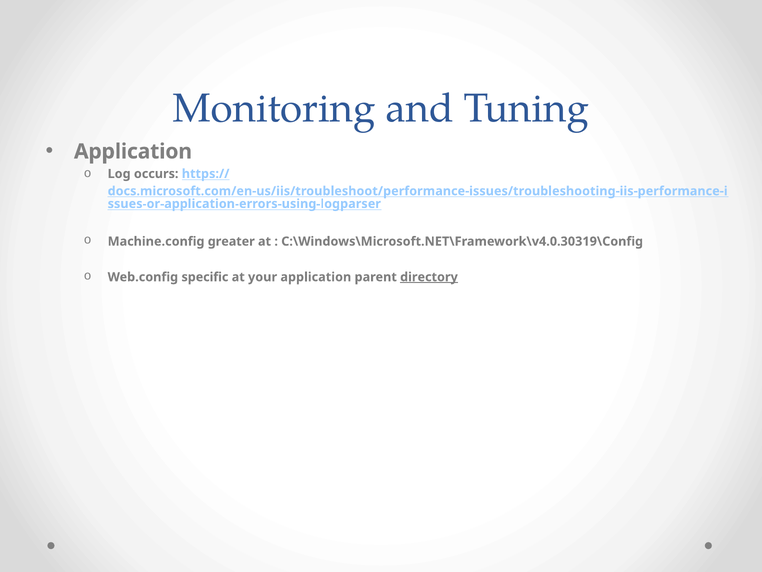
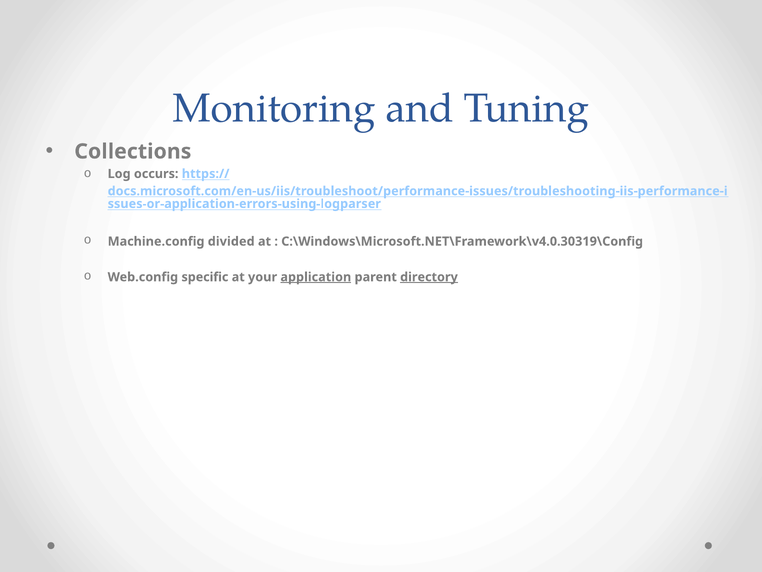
Application: Application -> Collections (133, 151)
greater: greater -> divided (231, 241)
application underline: none -> present (316, 277)
